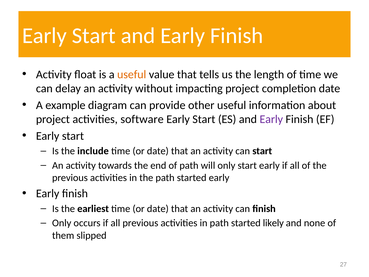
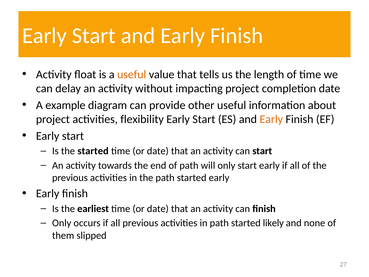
software: software -> flexibility (142, 119)
Early colour: purple -> orange (271, 119)
the include: include -> started (93, 151)
